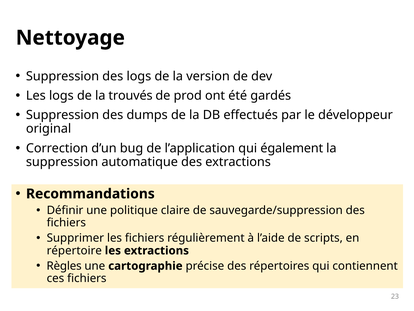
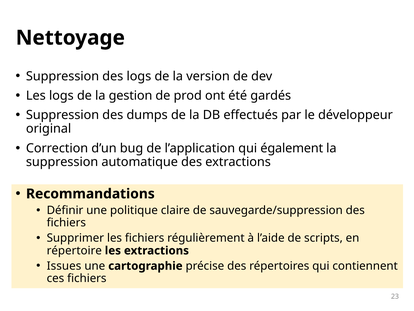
trouvés: trouvés -> gestion (131, 95)
Règles: Règles -> Issues (64, 266)
